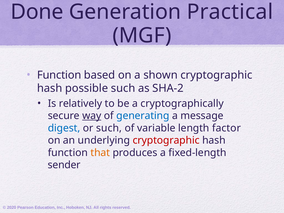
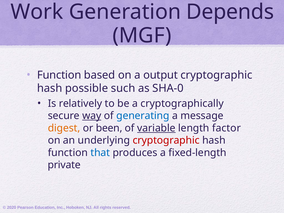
Done: Done -> Work (37, 12)
Practical: Practical -> Depends (230, 12)
shown: shown -> output (161, 75)
SHA-2: SHA-2 -> SHA-0 (168, 88)
digest colour: blue -> orange (64, 128)
or such: such -> been (109, 128)
variable underline: none -> present (156, 128)
that colour: orange -> blue (100, 153)
sender: sender -> private (64, 165)
